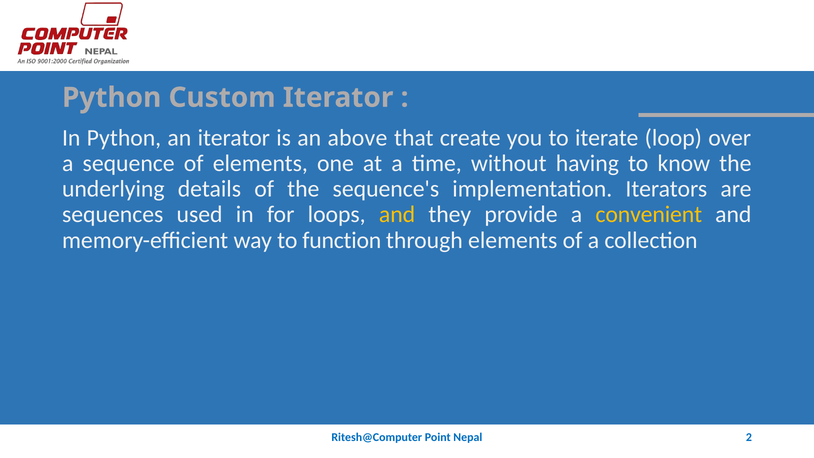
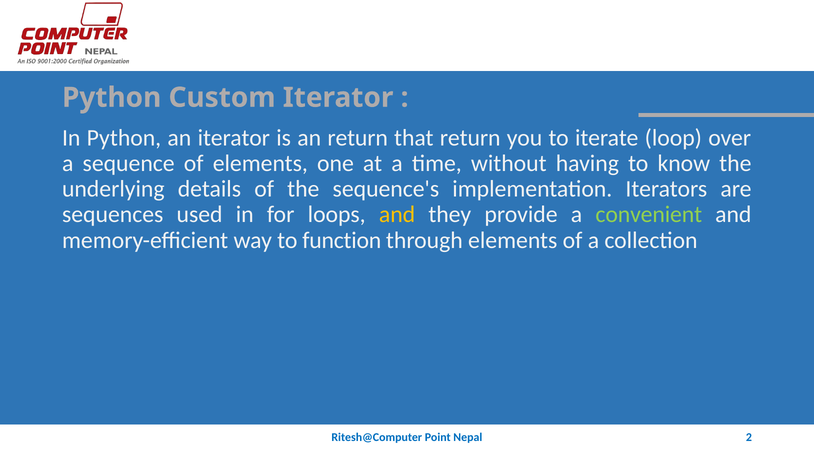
an above: above -> return (358, 138)
that create: create -> return (470, 138)
convenient colour: yellow -> light green (649, 215)
